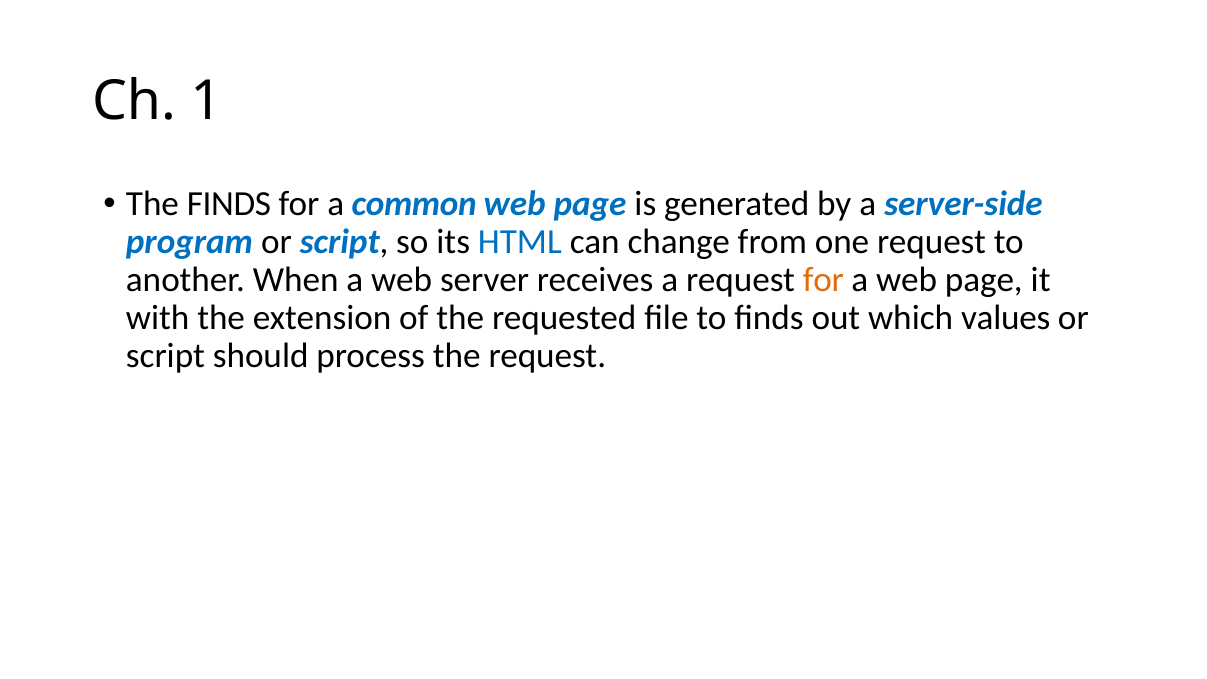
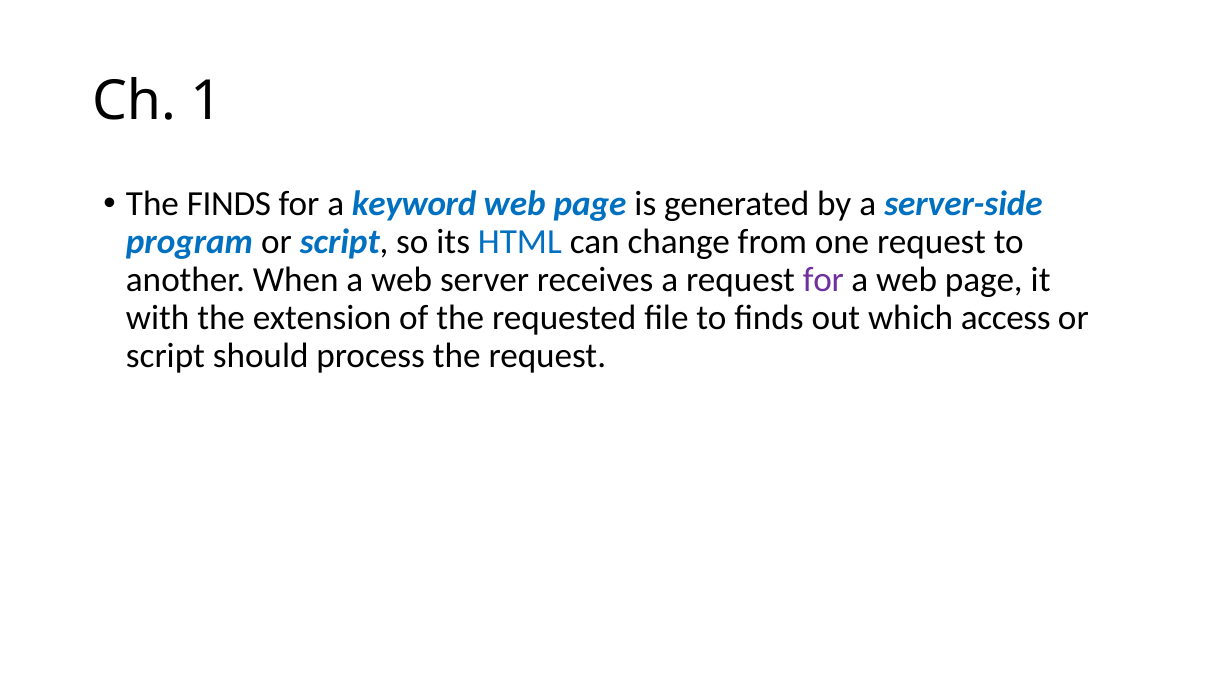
common: common -> keyword (414, 204)
for colour: orange -> purple (823, 280)
values: values -> access (1006, 318)
